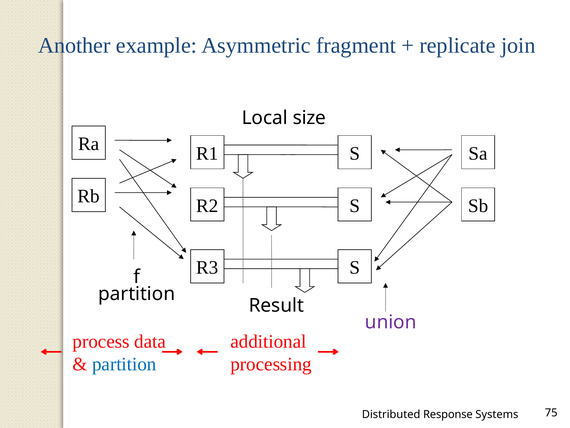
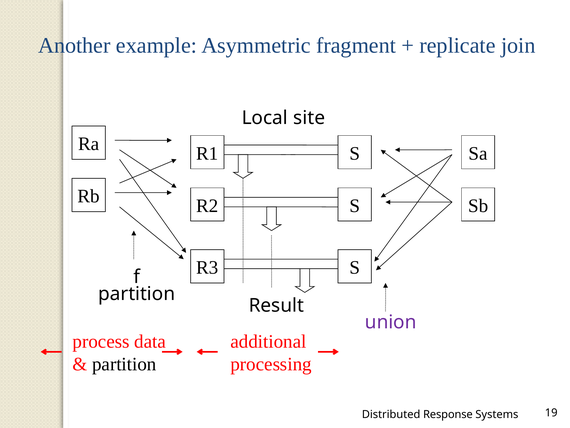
size: size -> site (309, 118)
partition colour: blue -> black (124, 364)
75: 75 -> 19 (551, 412)
